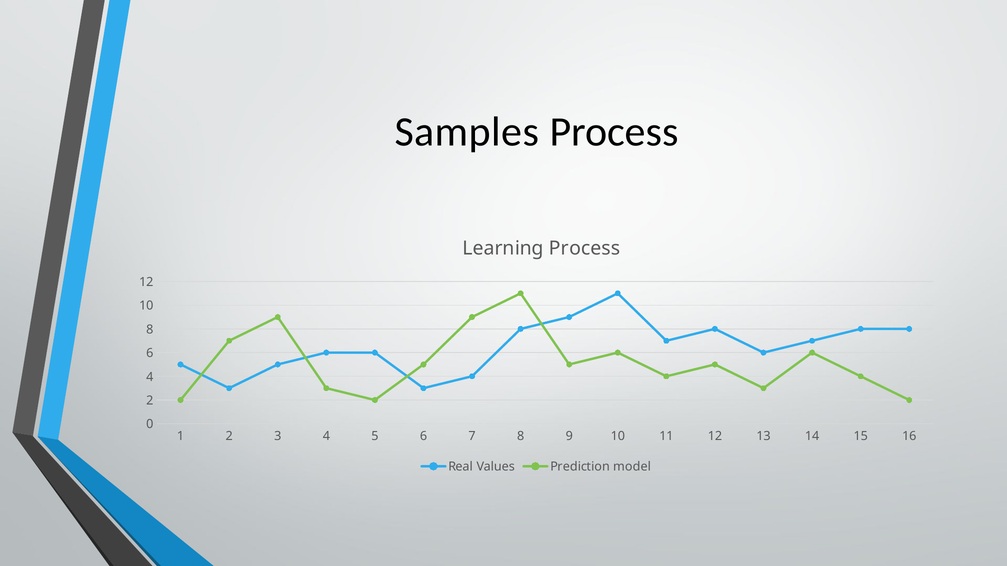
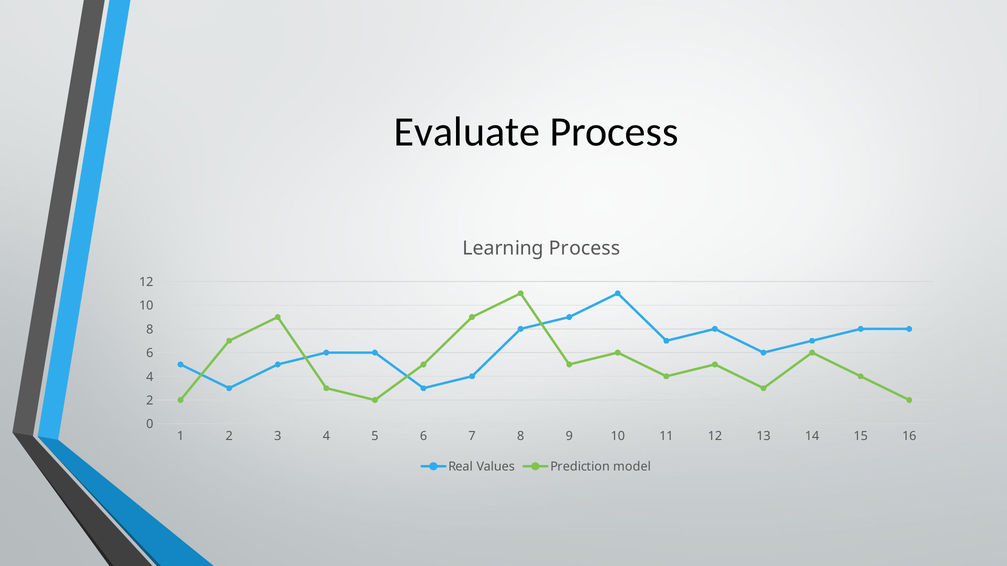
Samples: Samples -> Evaluate (467, 132)
